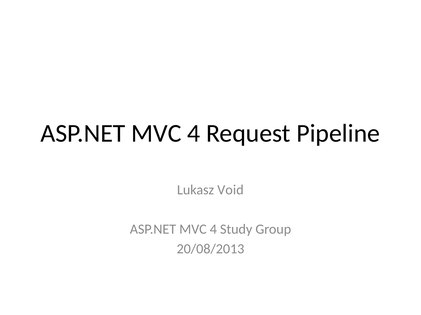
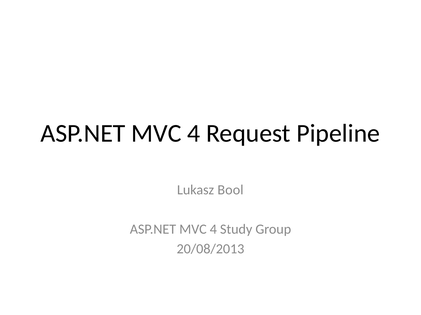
Void: Void -> Bool (230, 190)
